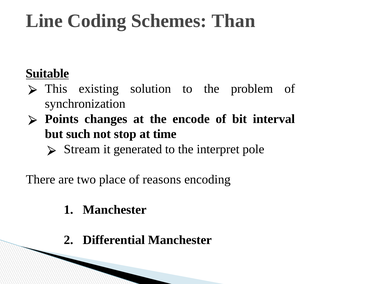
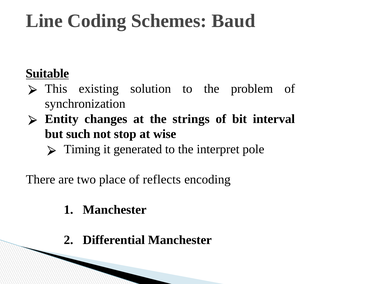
Than: Than -> Baud (234, 21)
Points: Points -> Entity (62, 119)
encode: encode -> strings (191, 119)
time: time -> wise (165, 134)
Stream: Stream -> Timing (82, 149)
reasons: reasons -> reflects (162, 180)
